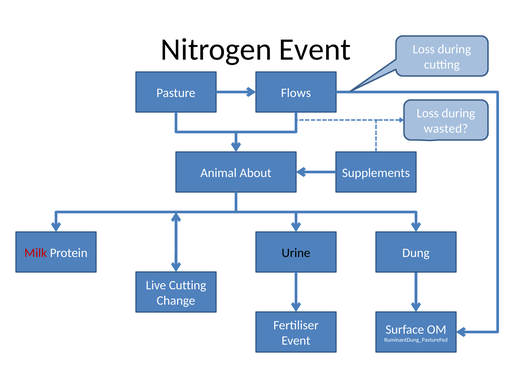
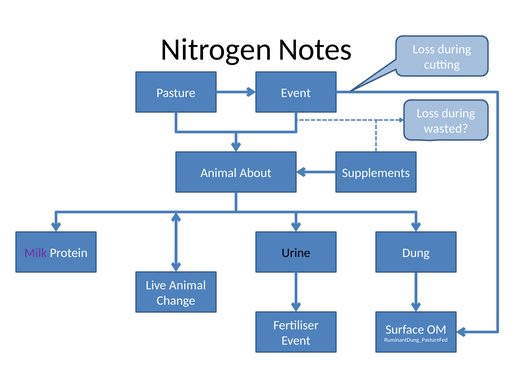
Nitrogen Event: Event -> Notes (315, 50)
Flows: Flows -> Event (296, 93)
Milk colour: red -> purple (36, 253)
Live Cutting: Cutting -> Animal (187, 285)
